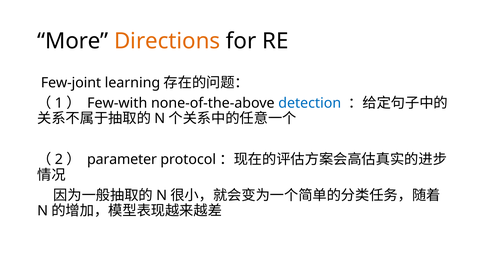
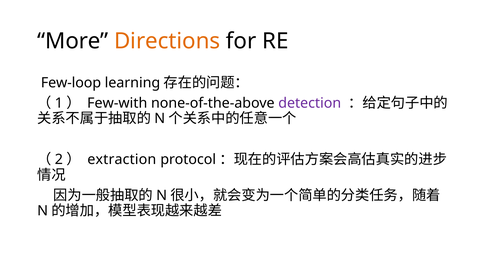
Few-joint: Few-joint -> Few-loop (71, 83)
detection colour: blue -> purple (310, 103)
parameter: parameter -> extraction (122, 159)
